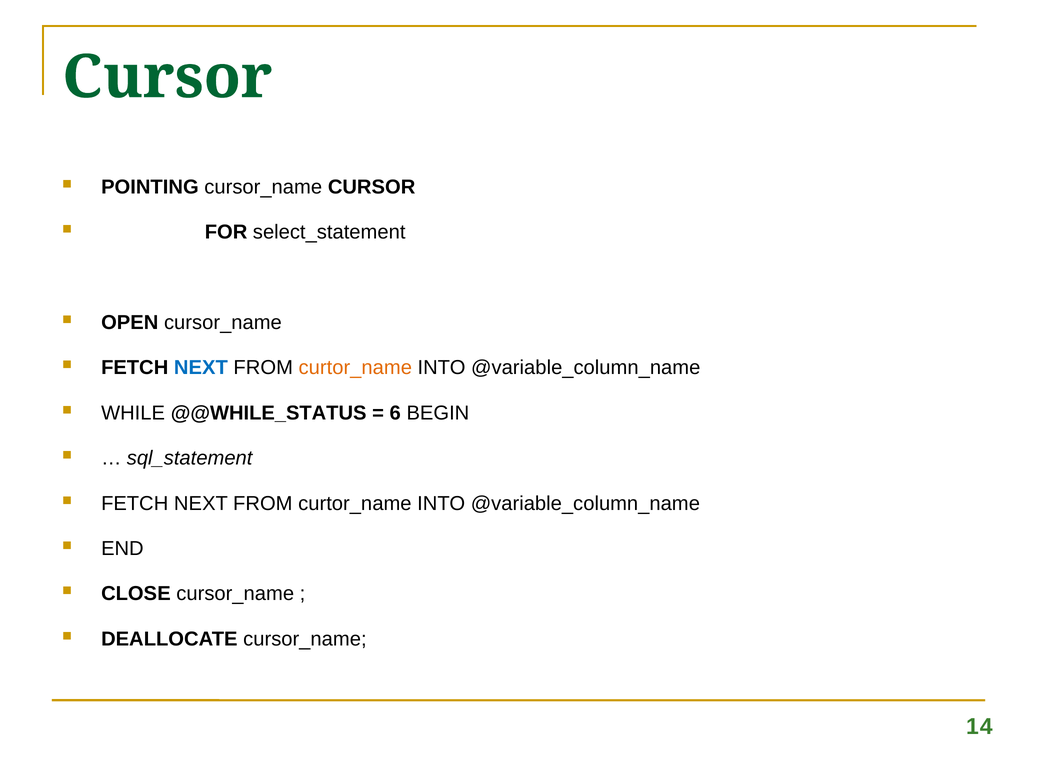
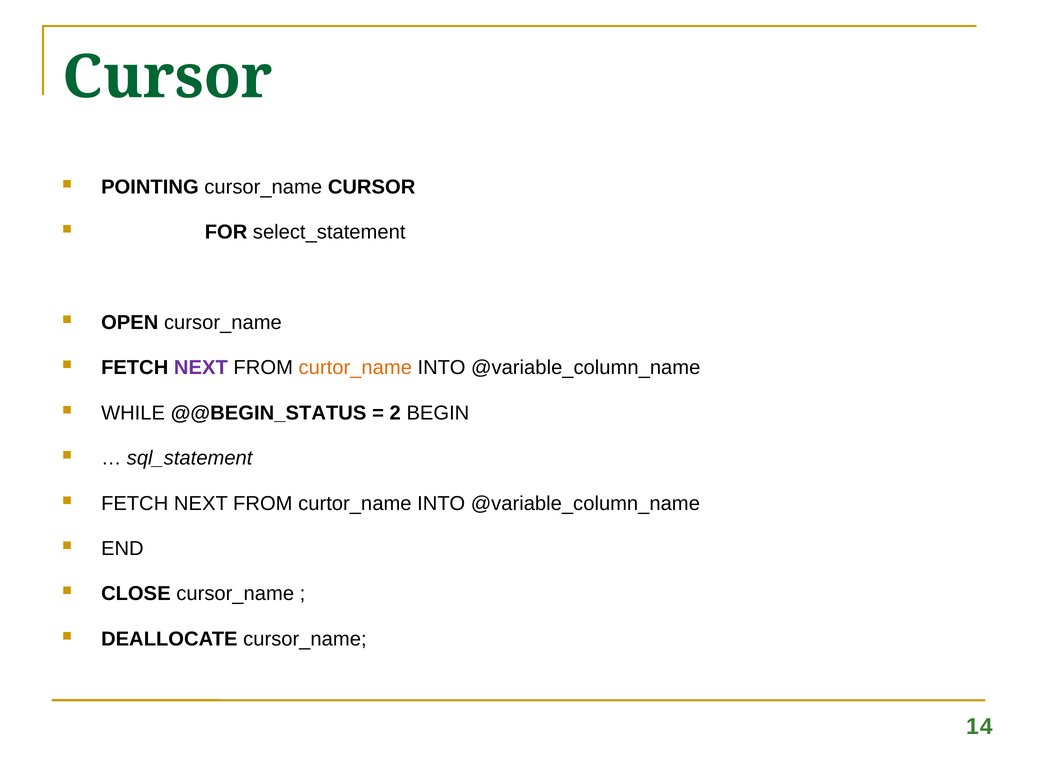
NEXT colour: blue -> purple (201, 368)
@@WHILE_STATUS: @@WHILE_STATUS -> @@BEGIN_STATUS (269, 413)
6: 6 -> 2 (395, 413)
